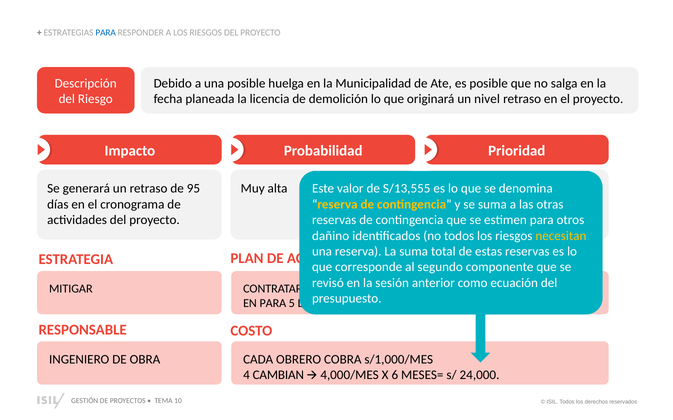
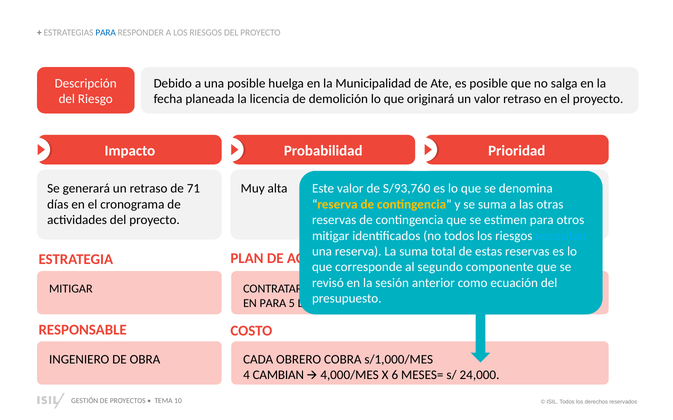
un nivel: nivel -> valor (487, 99)
95: 95 -> 71 (193, 189)
S/13,555: S/13,555 -> S/93,760 (407, 189)
dañino: dañino -> mitigar (331, 236)
necesitan colour: yellow -> light blue (561, 236)
